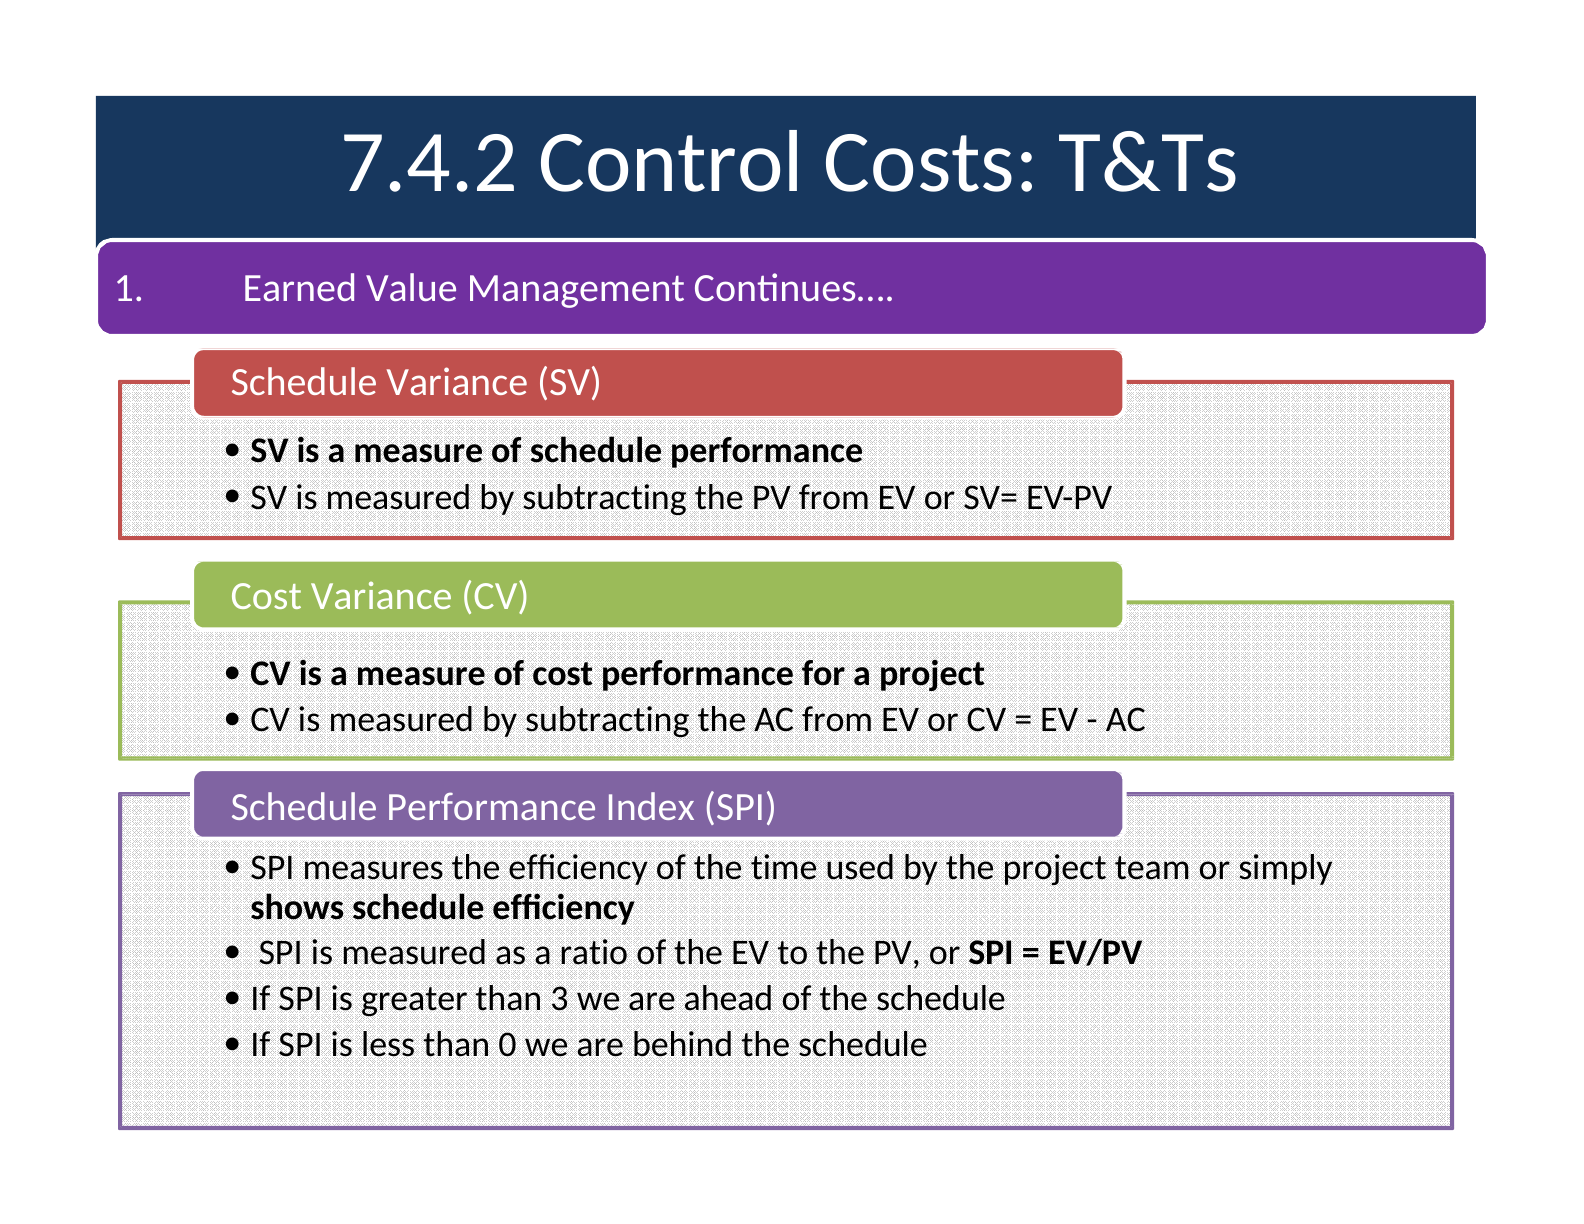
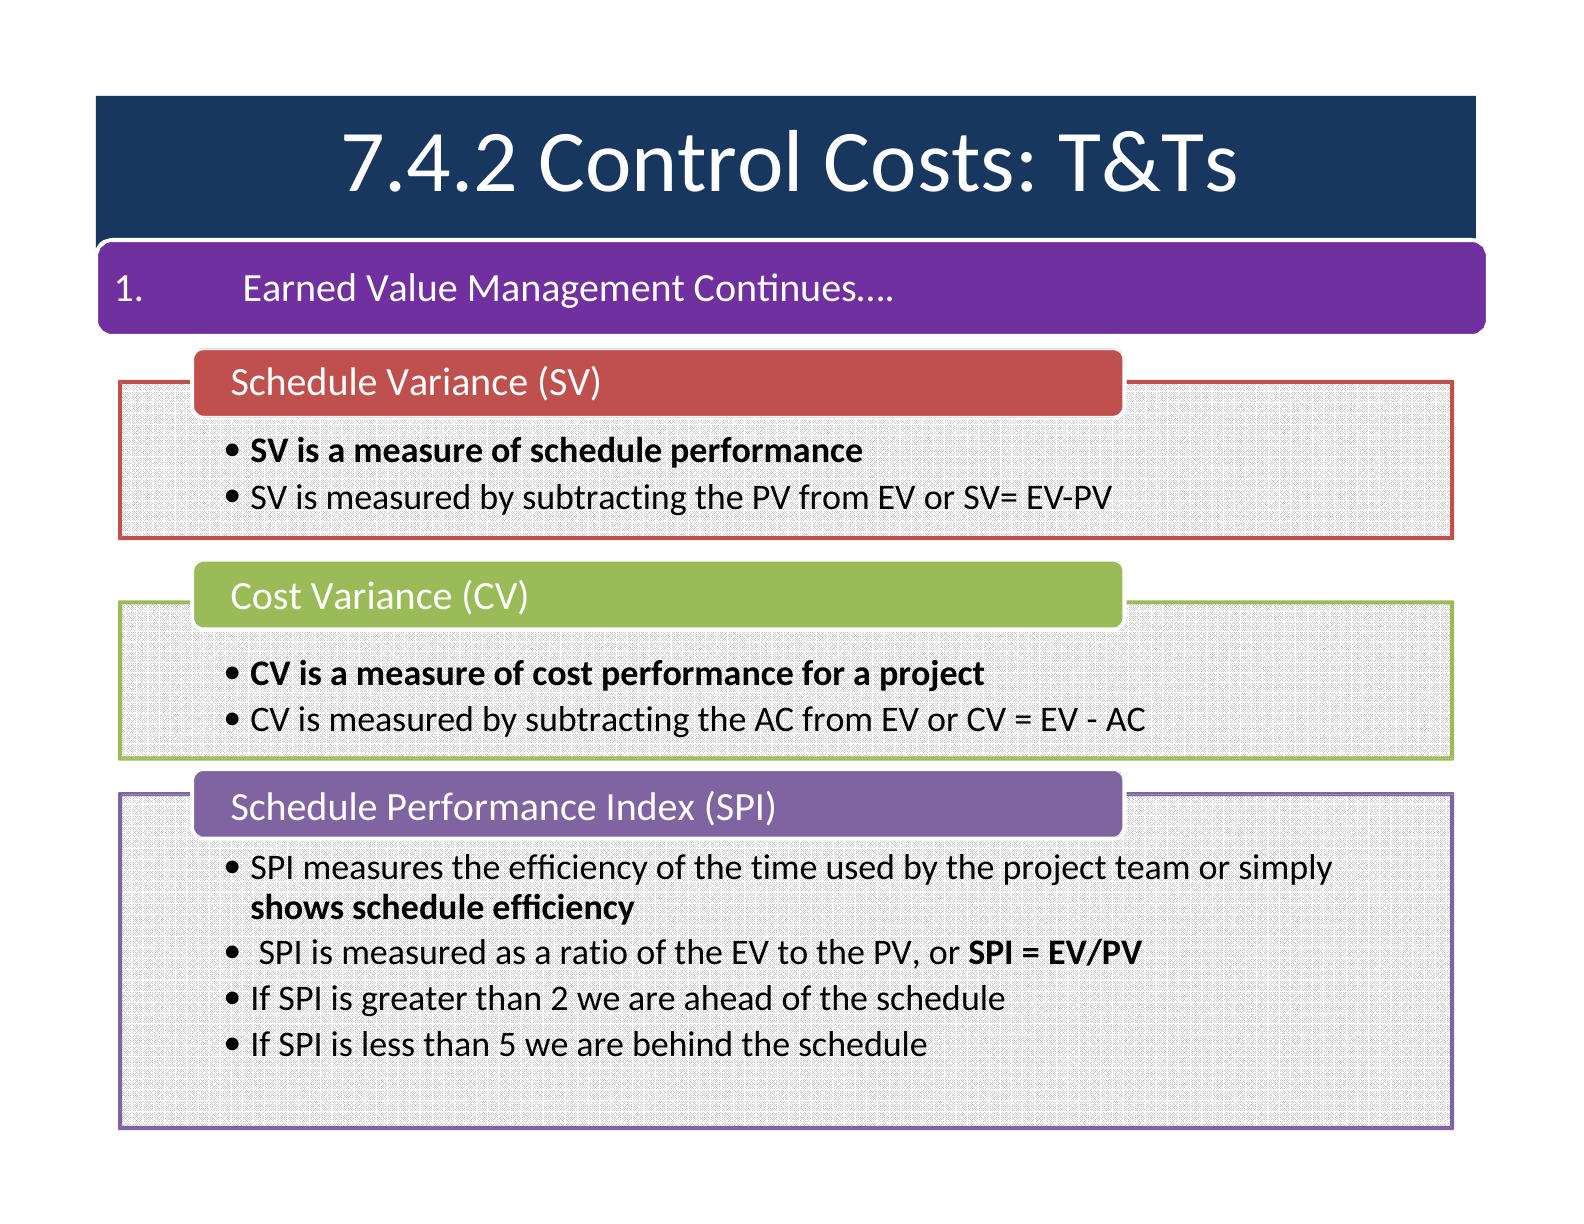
3: 3 -> 2 (560, 999)
0: 0 -> 5 (507, 1045)
